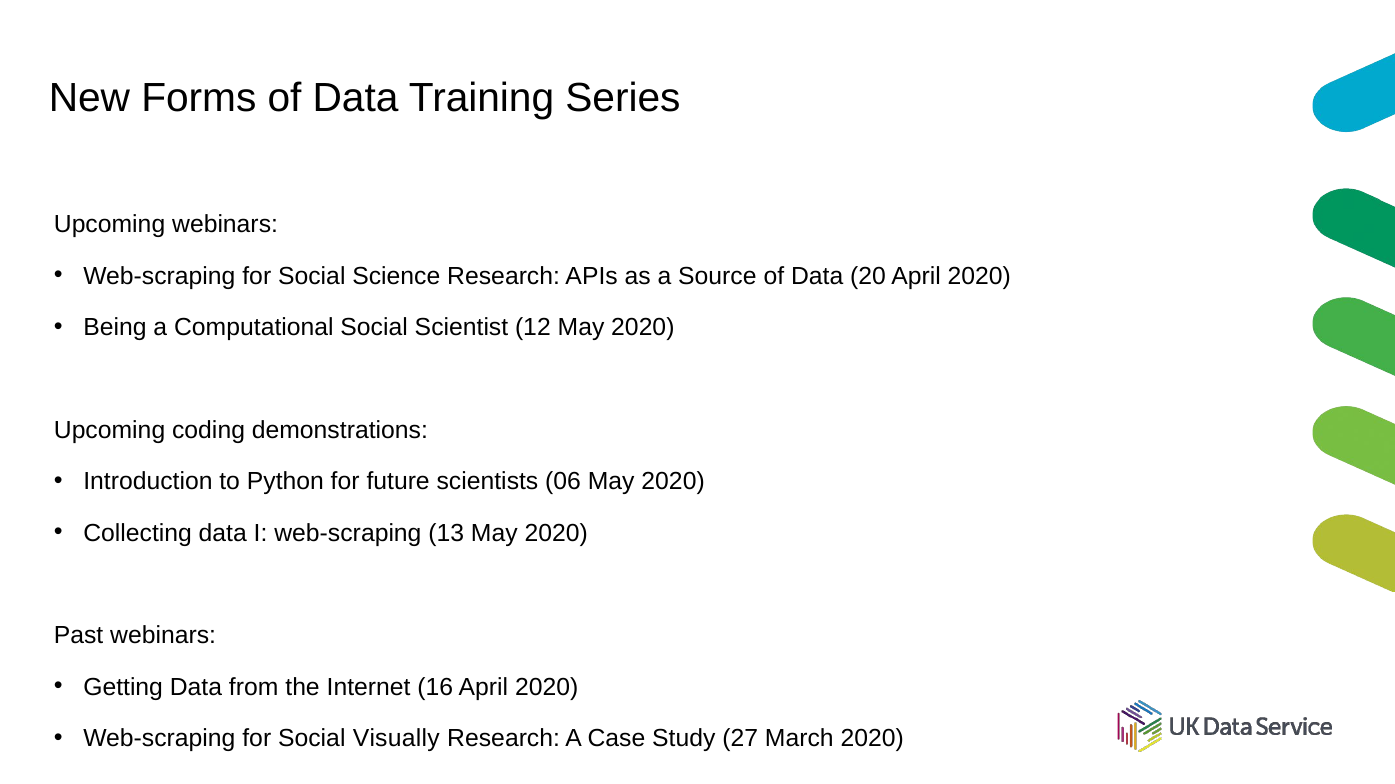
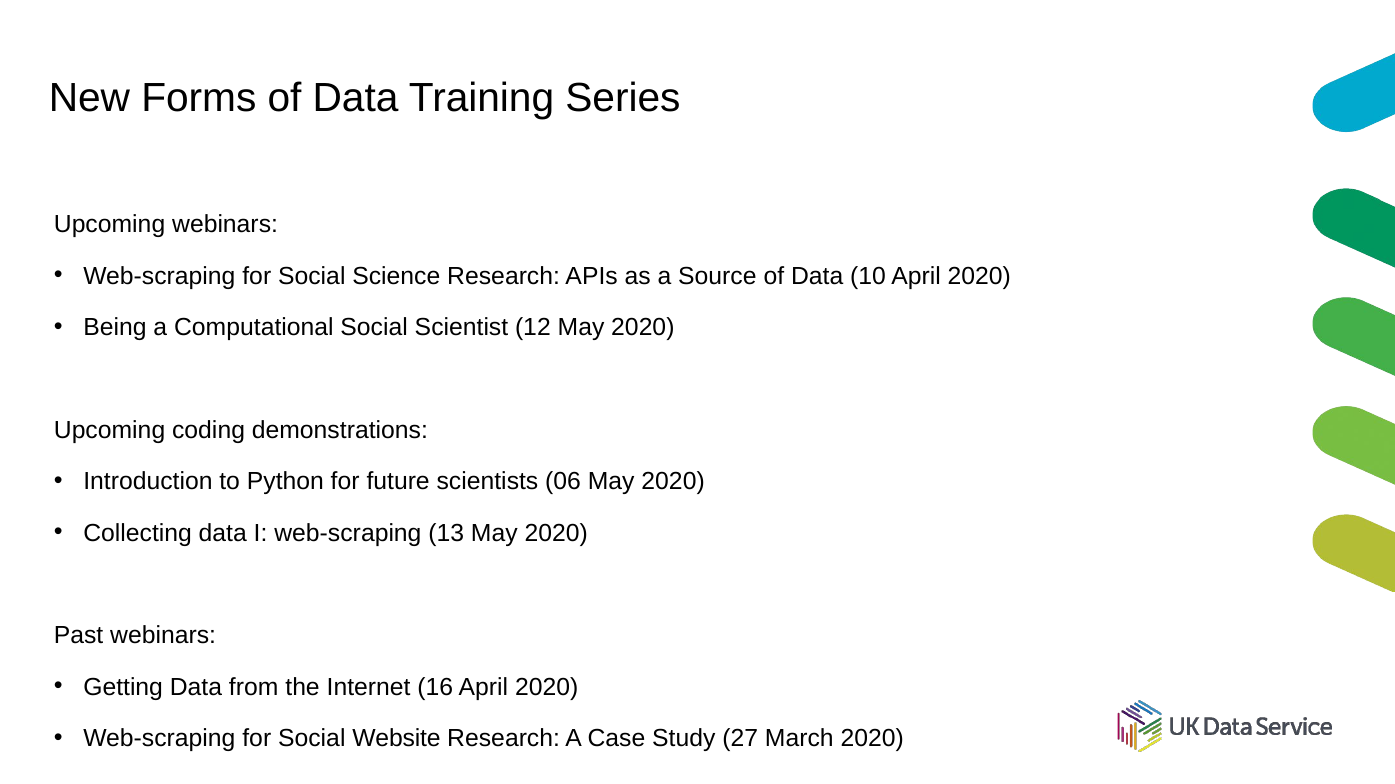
20: 20 -> 10 (868, 276)
Visually: Visually -> Website (396, 739)
